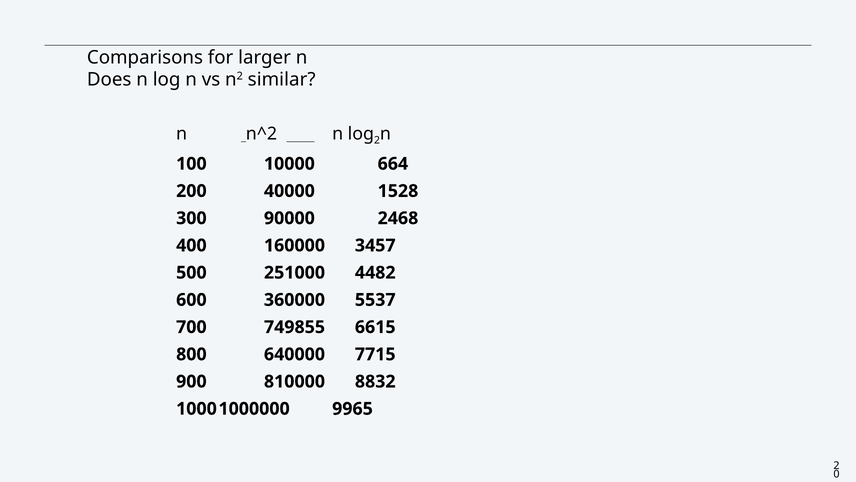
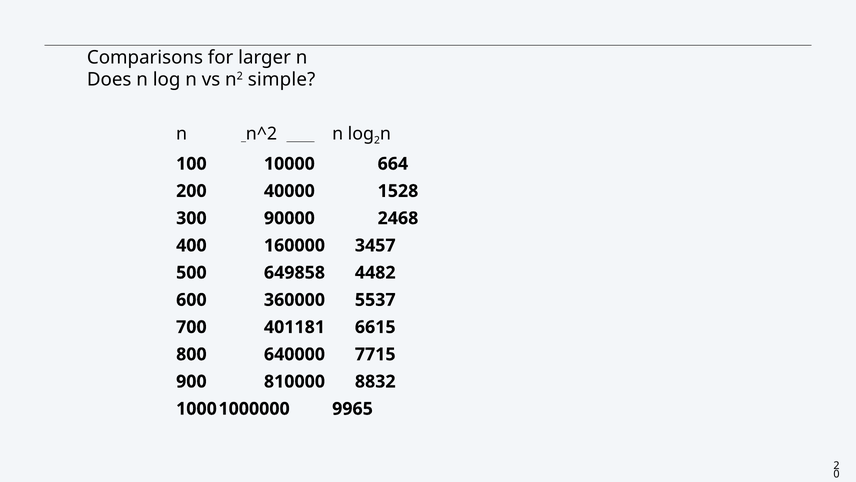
similar: similar -> simple (282, 80)
251000: 251000 -> 649858 (294, 272)
749855: 749855 -> 401181 (294, 327)
